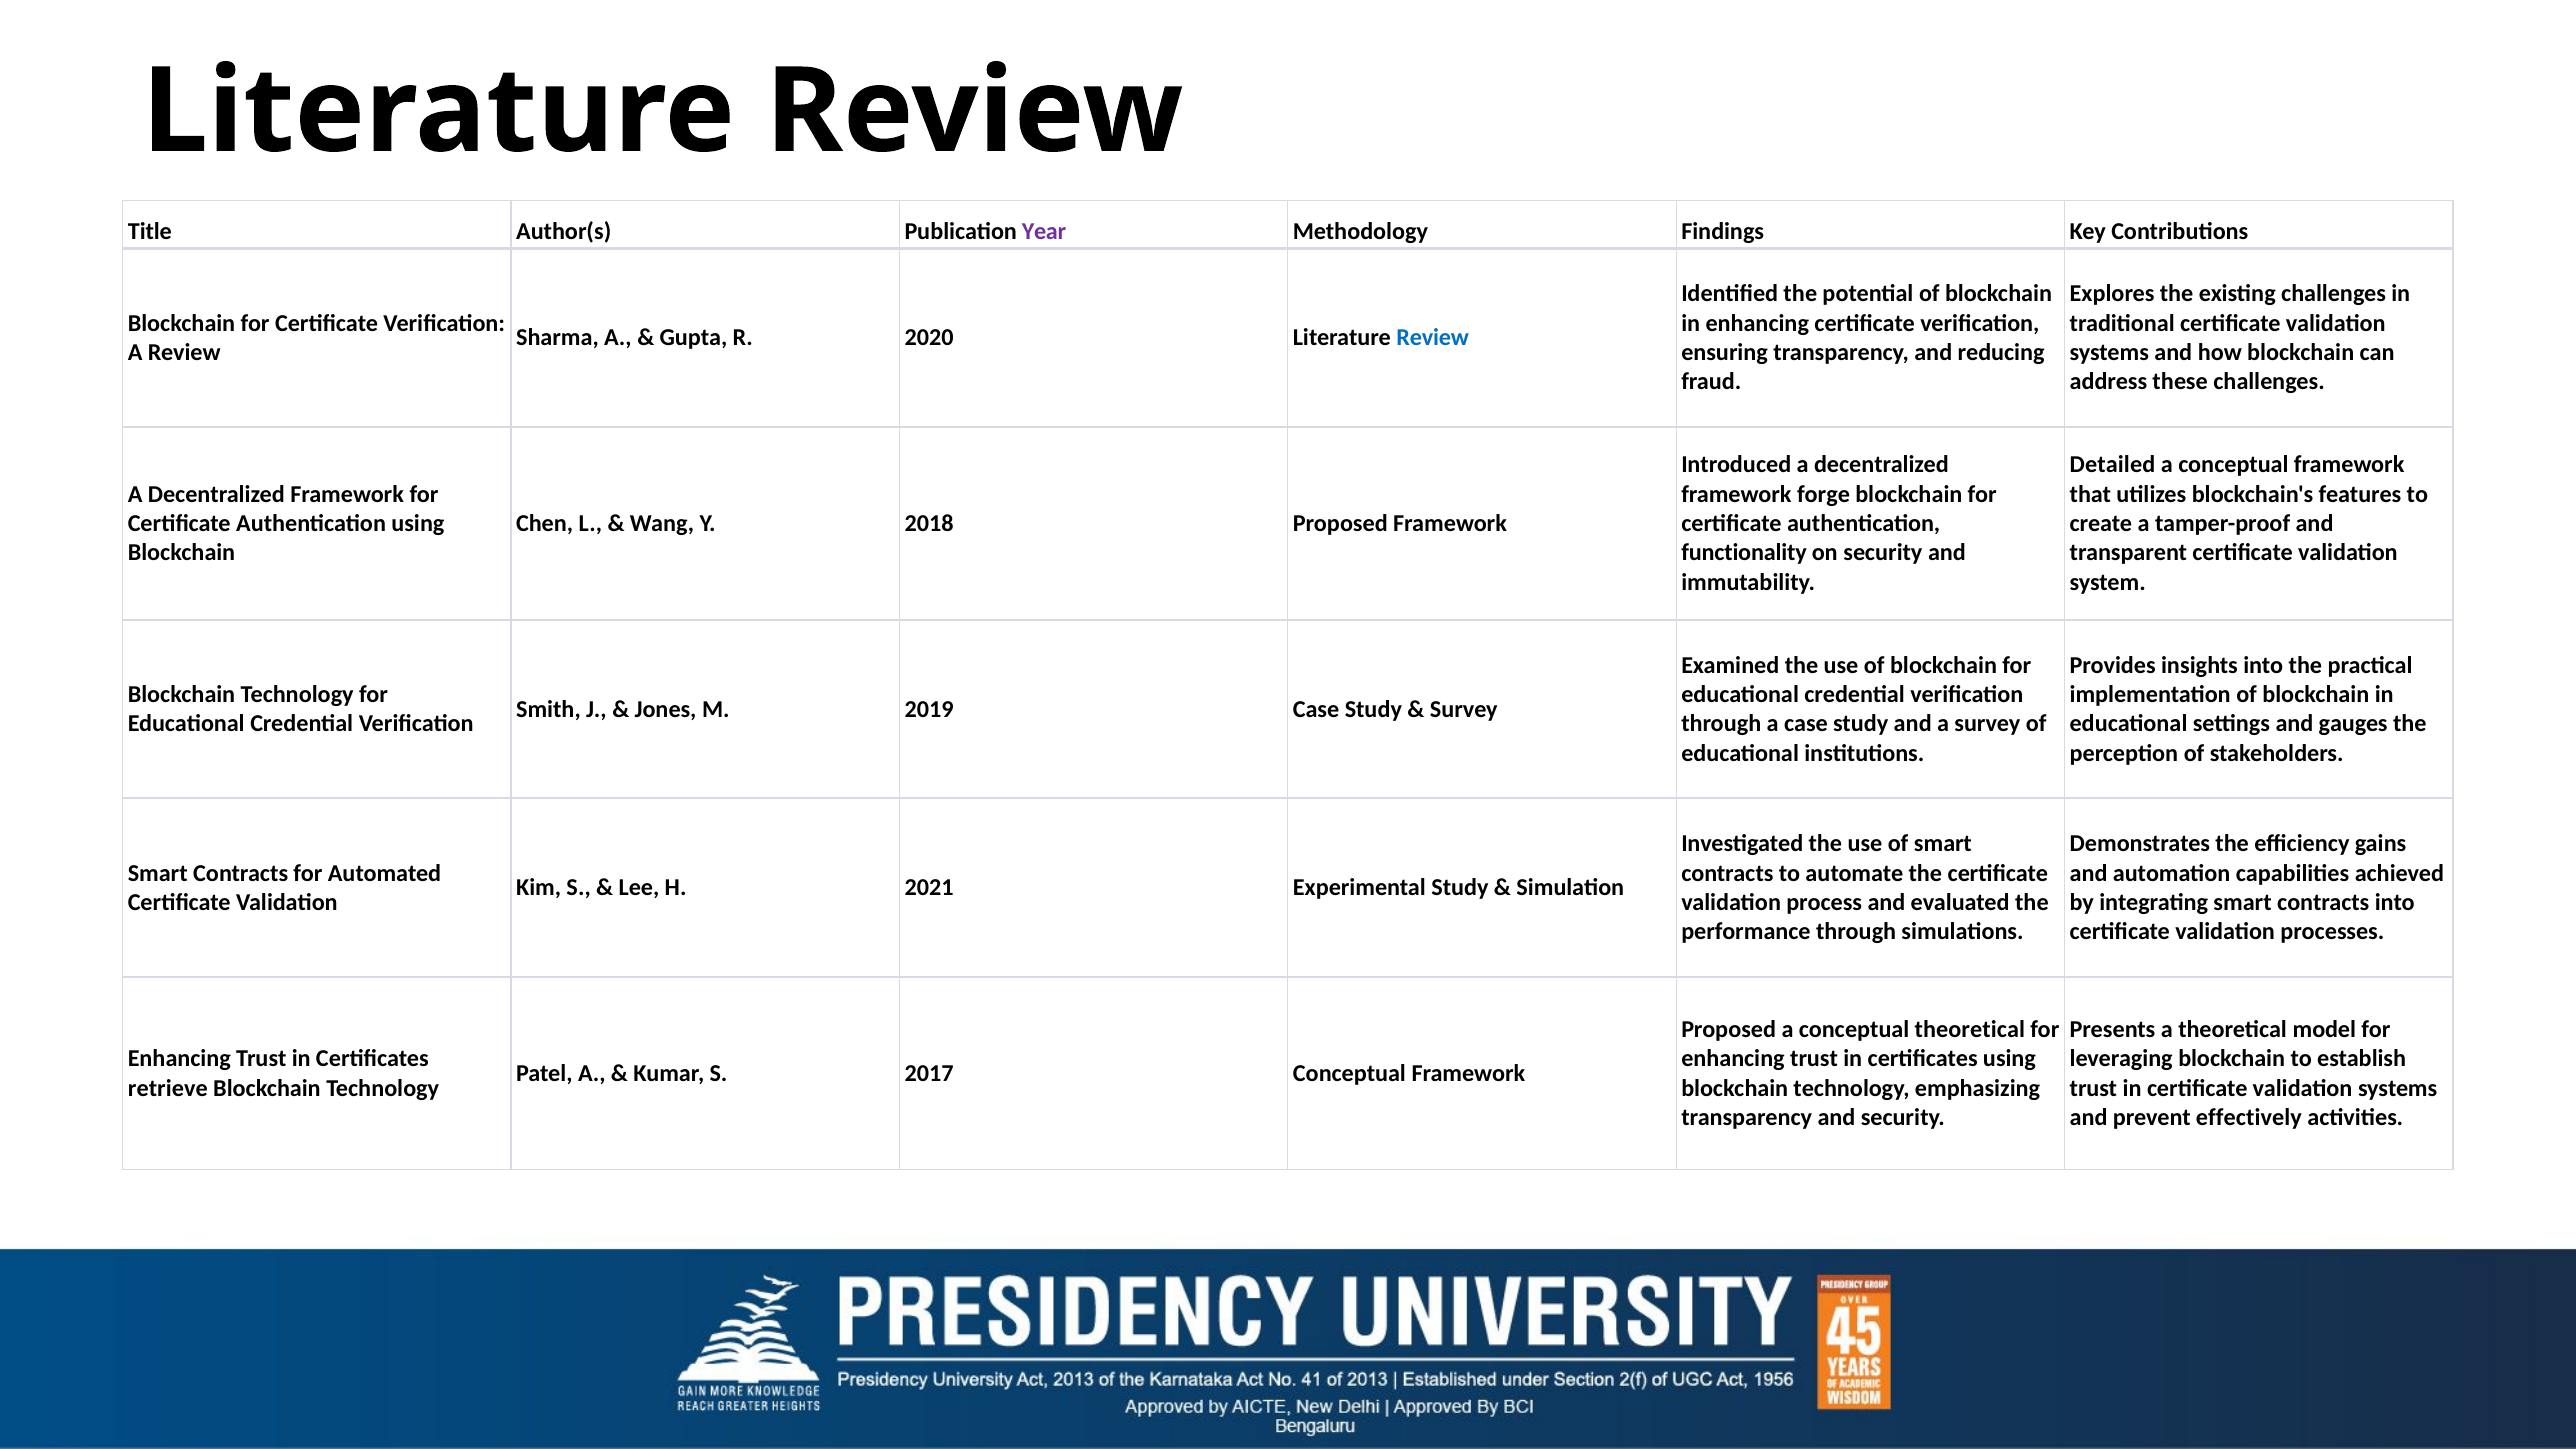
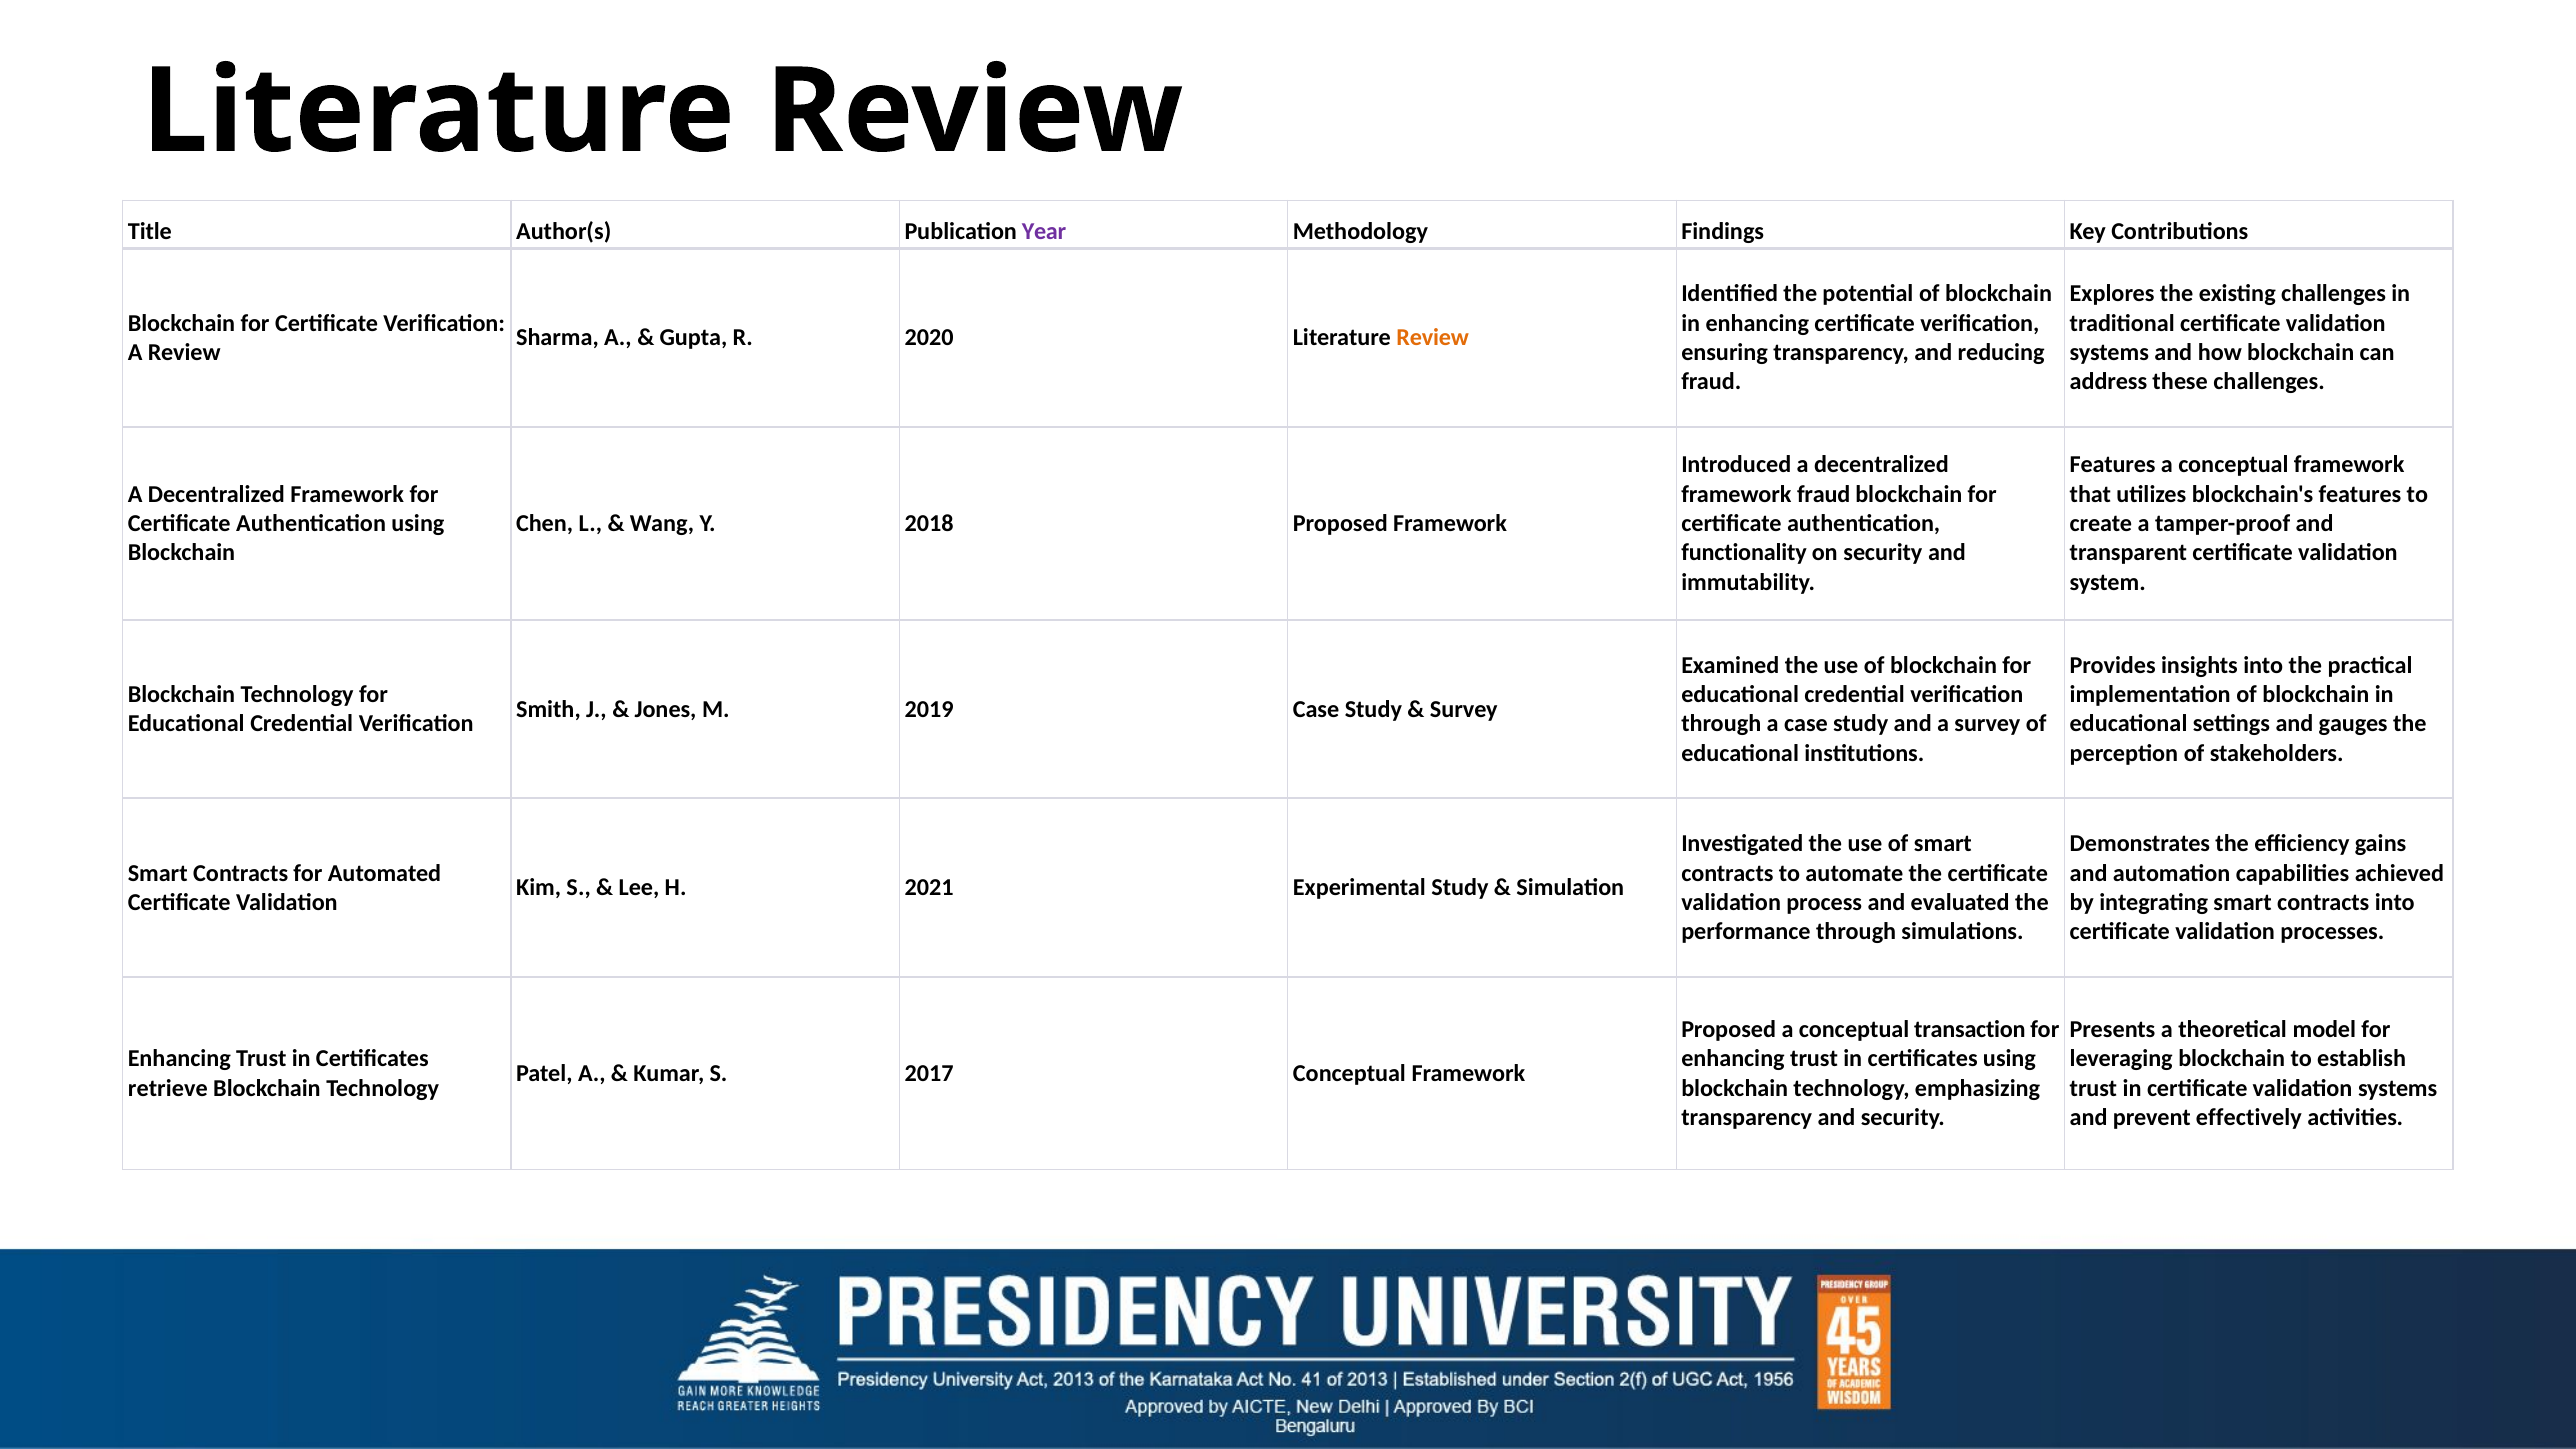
Review colour: blue -> orange (1433, 338)
Detailed: Detailed -> Features (2113, 465)
framework forge: forge -> fraud (1824, 494)
conceptual theoretical: theoretical -> transaction (1970, 1029)
